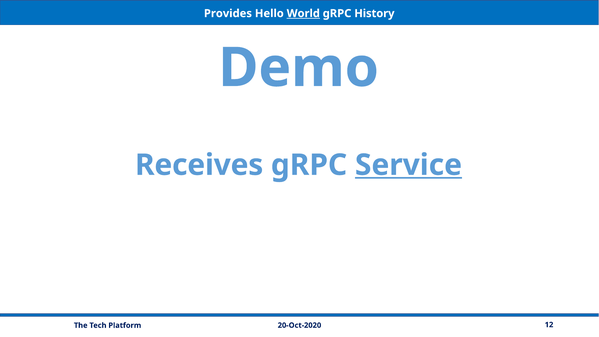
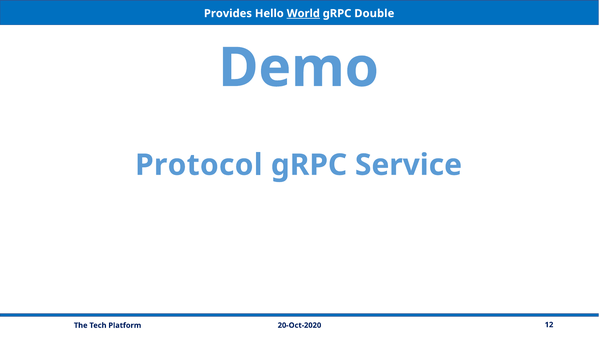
History: History -> Double (374, 13)
Receives: Receives -> Protocol (199, 165)
Service underline: present -> none (408, 165)
